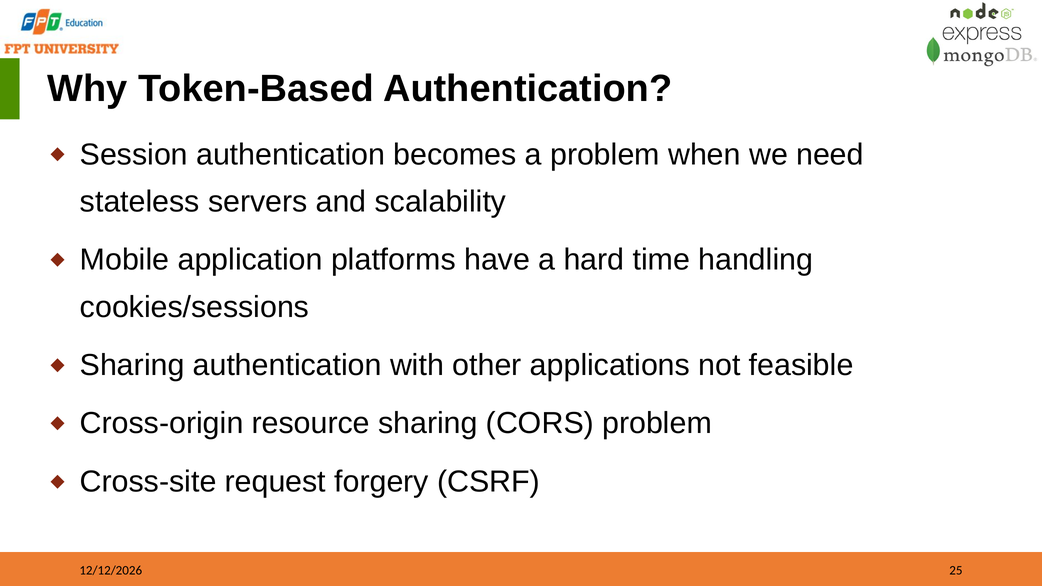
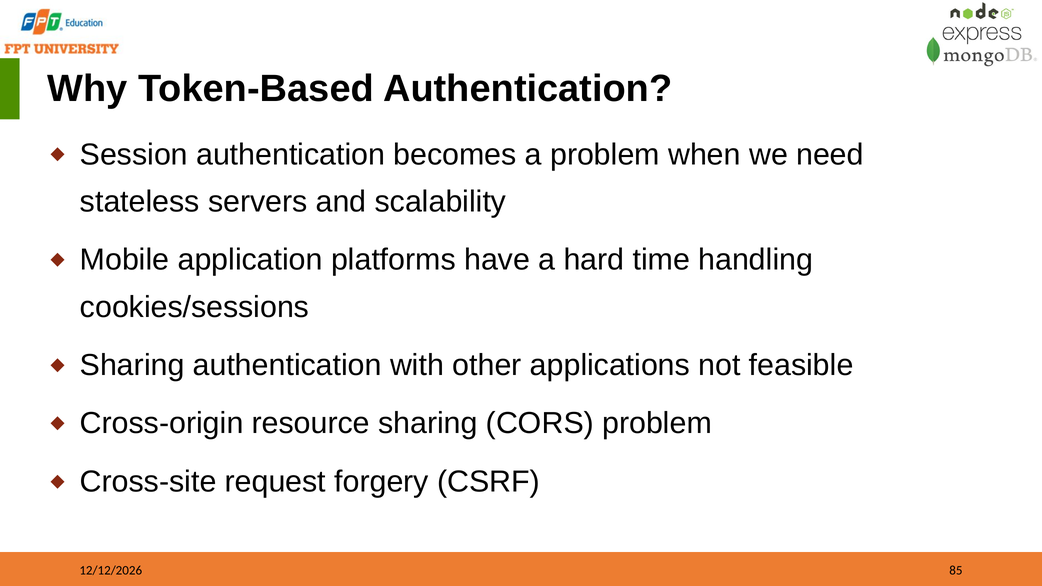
25: 25 -> 85 (956, 570)
